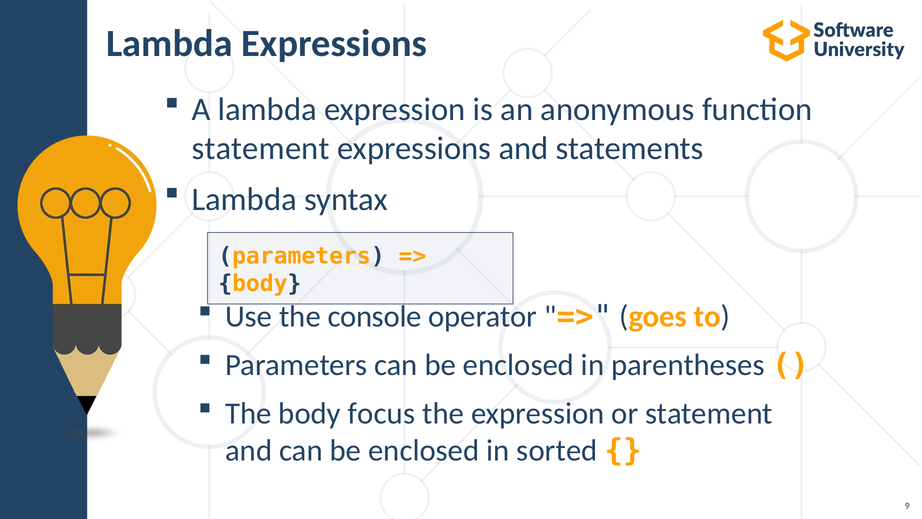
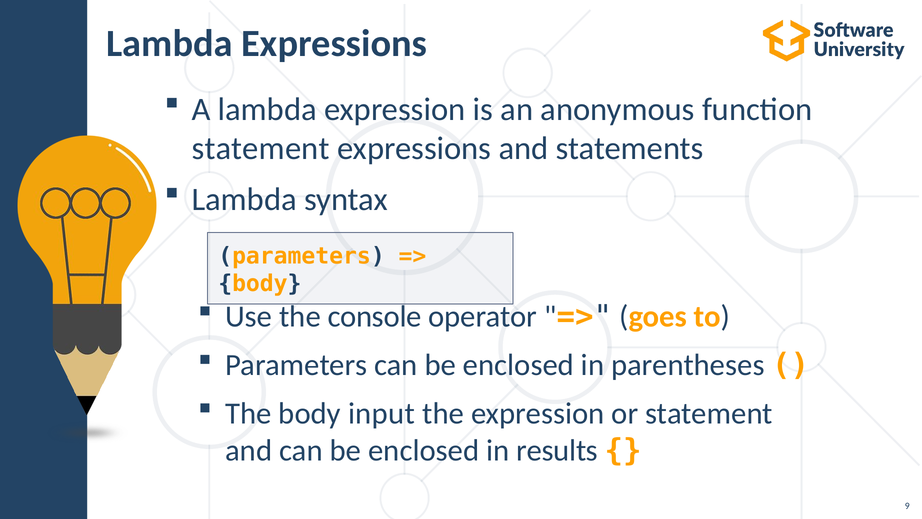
focus: focus -> input (381, 414)
sorted: sorted -> results (557, 450)
